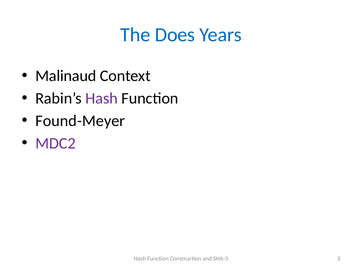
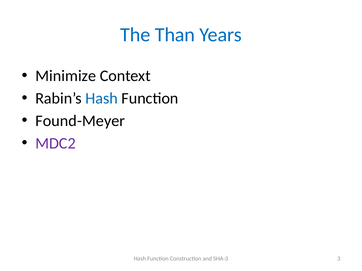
Does: Does -> Than (175, 35)
Malinaud: Malinaud -> Minimize (66, 76)
Hash colour: purple -> blue (102, 98)
